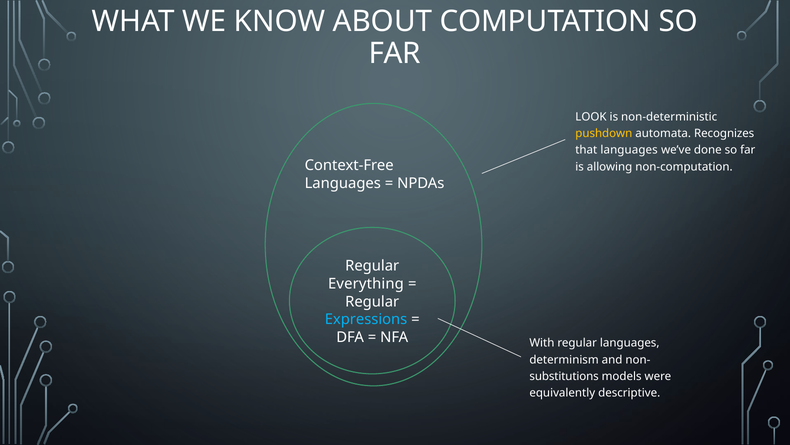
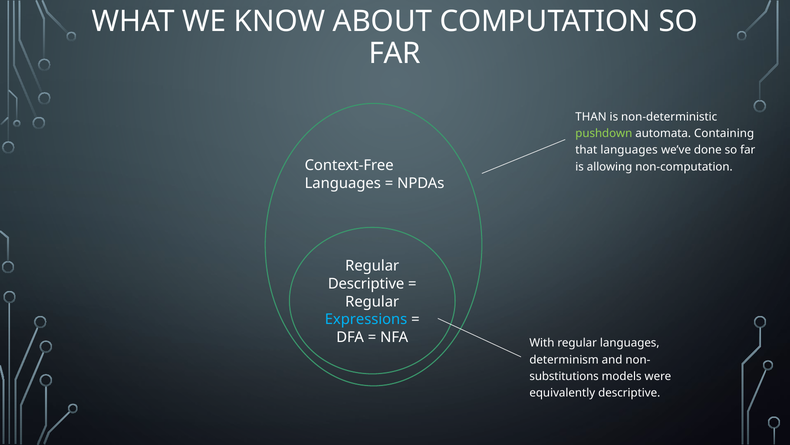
LOOK: LOOK -> THAN (591, 117)
pushdown colour: yellow -> light green (604, 133)
Recognizes: Recognizes -> Containing (724, 133)
Everything: Everything -> Descriptive (366, 283)
